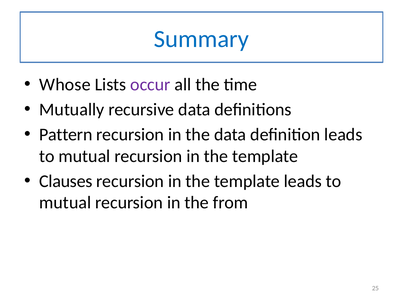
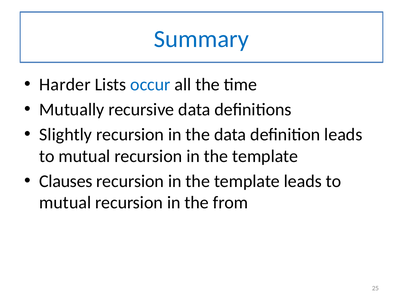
Whose: Whose -> Harder (65, 85)
occur colour: purple -> blue (150, 85)
Pattern: Pattern -> Slightly (66, 135)
